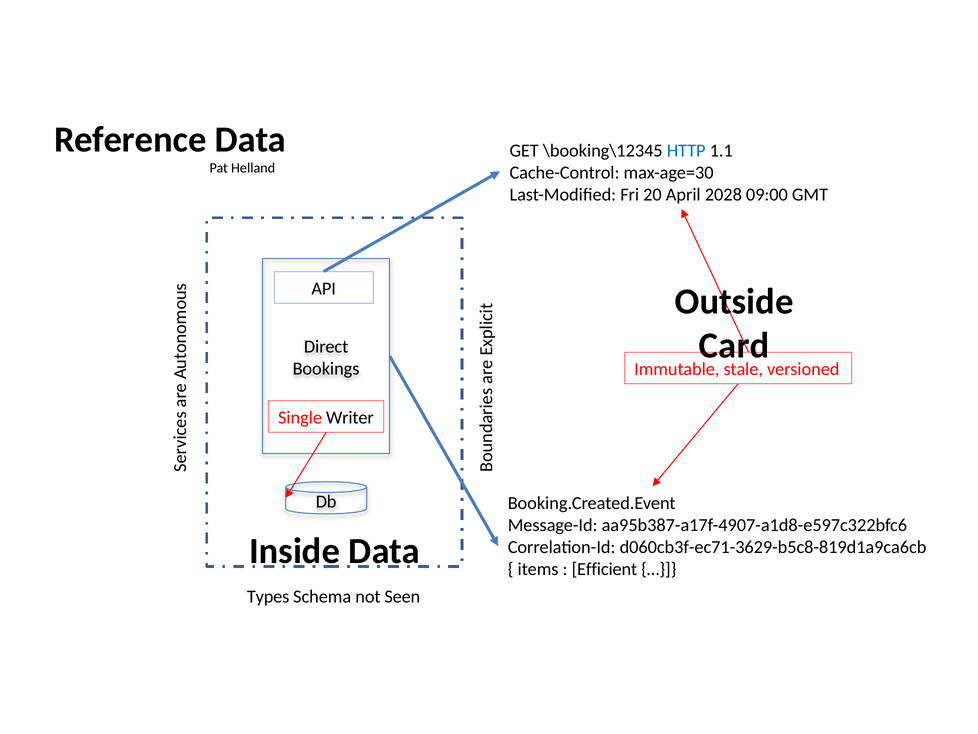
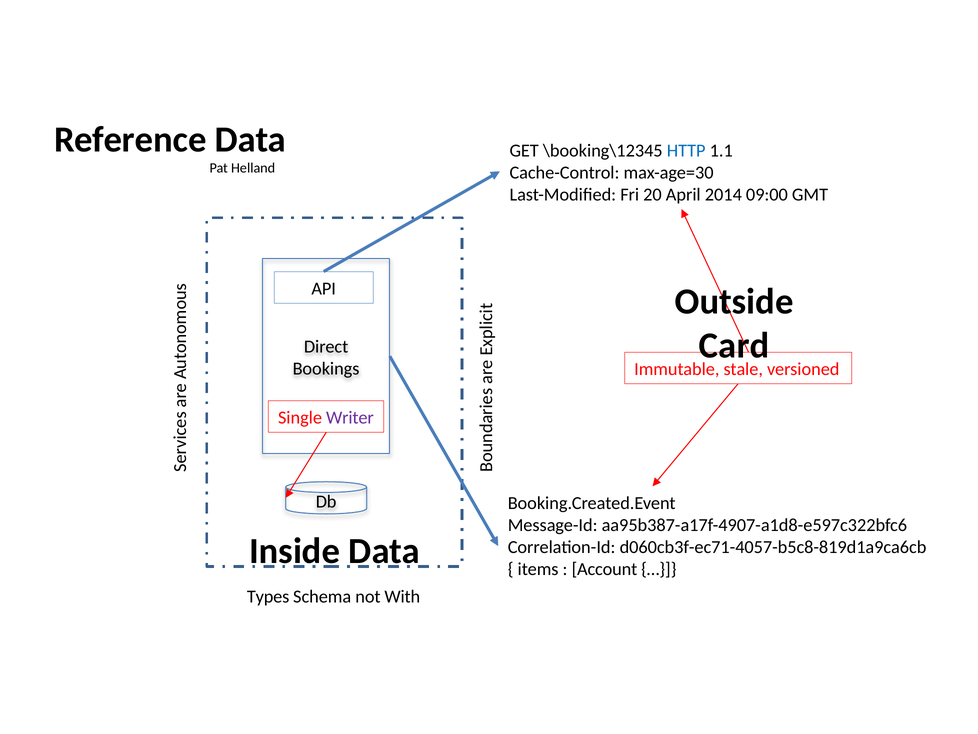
2028: 2028 -> 2014 (723, 195)
Writer colour: black -> purple (350, 418)
d060cb3f-ec71-3629-b5c8-819d1a9ca6cb: d060cb3f-ec71-3629-b5c8-819d1a9ca6cb -> d060cb3f-ec71-4057-b5c8-819d1a9ca6cb (773, 547)
Efficient: Efficient -> Account (604, 569)
Seen: Seen -> With (402, 597)
